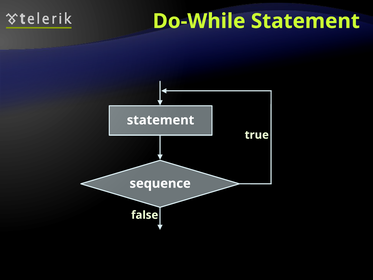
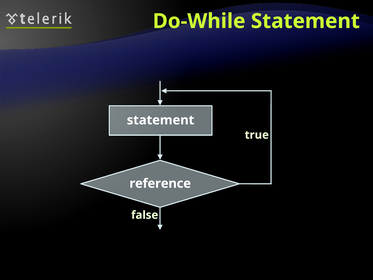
sequence: sequence -> reference (160, 183)
